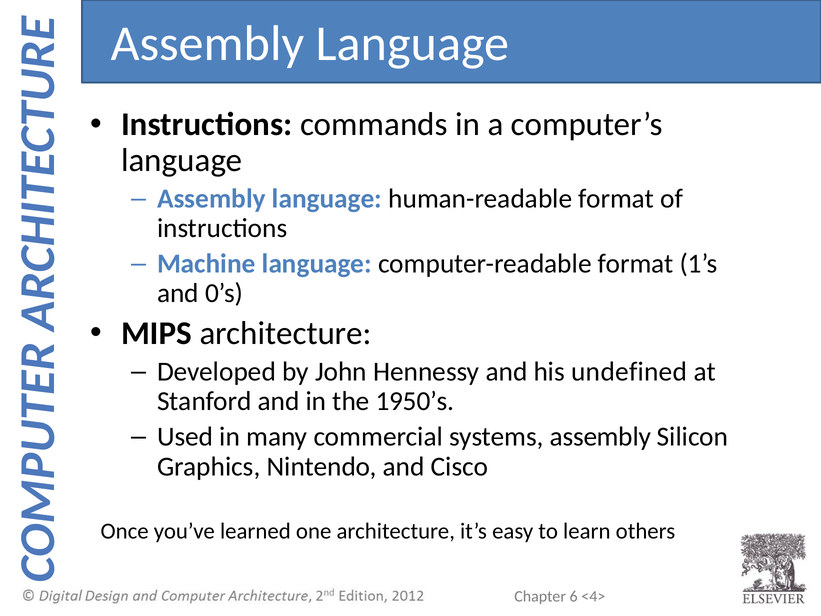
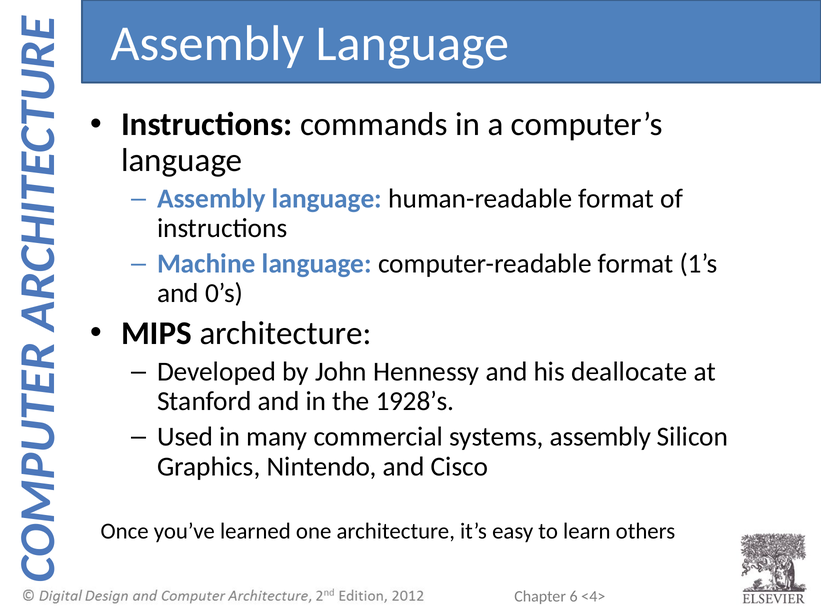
undefined: undefined -> deallocate (629, 372)
1950’s: 1950’s -> 1928’s (415, 401)
